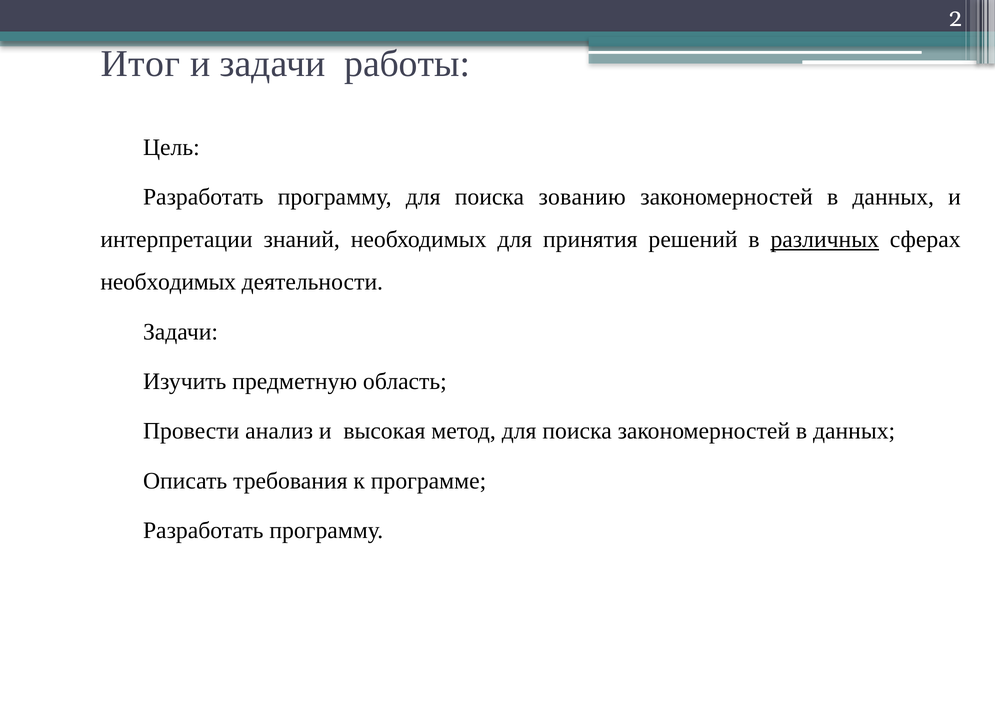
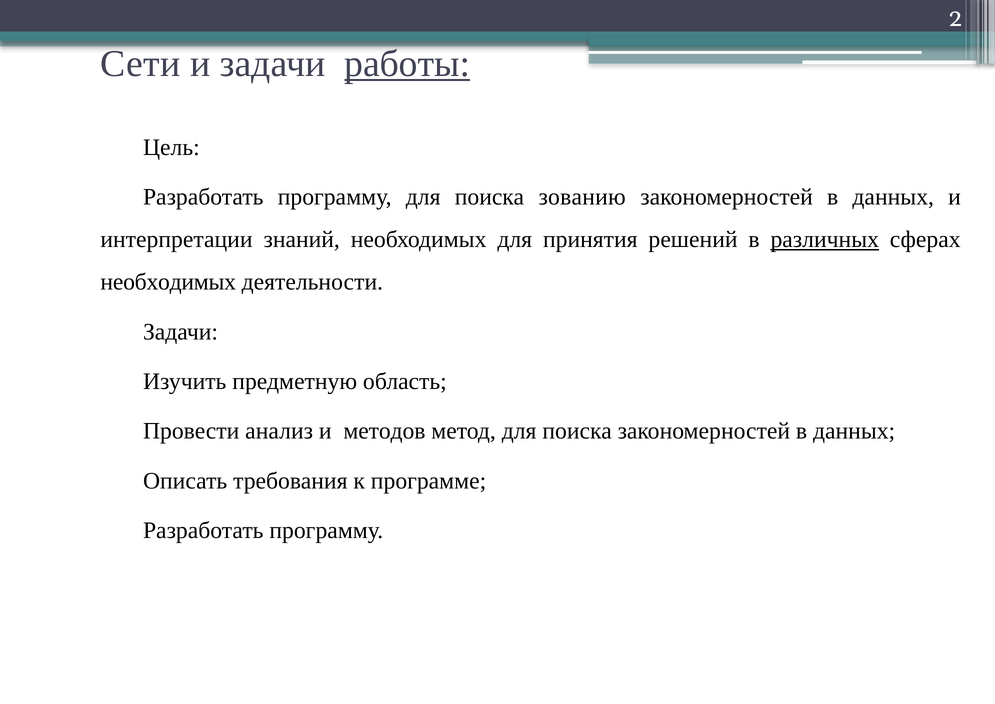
Итог: Итог -> Сети (140, 64)
работы underline: none -> present (407, 64)
высокая: высокая -> методов (384, 431)
